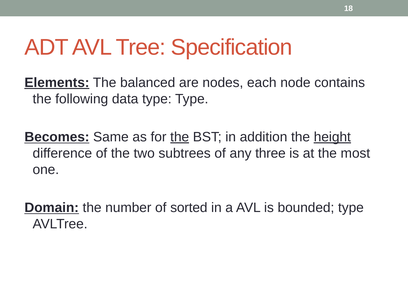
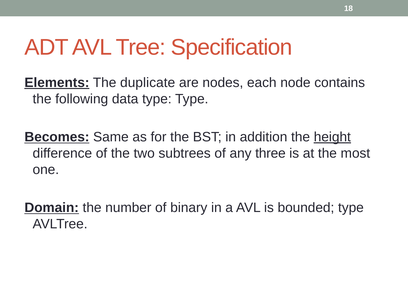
balanced: balanced -> duplicate (148, 83)
the underline: present -> none (180, 137)
sorted: sorted -> binary (189, 208)
